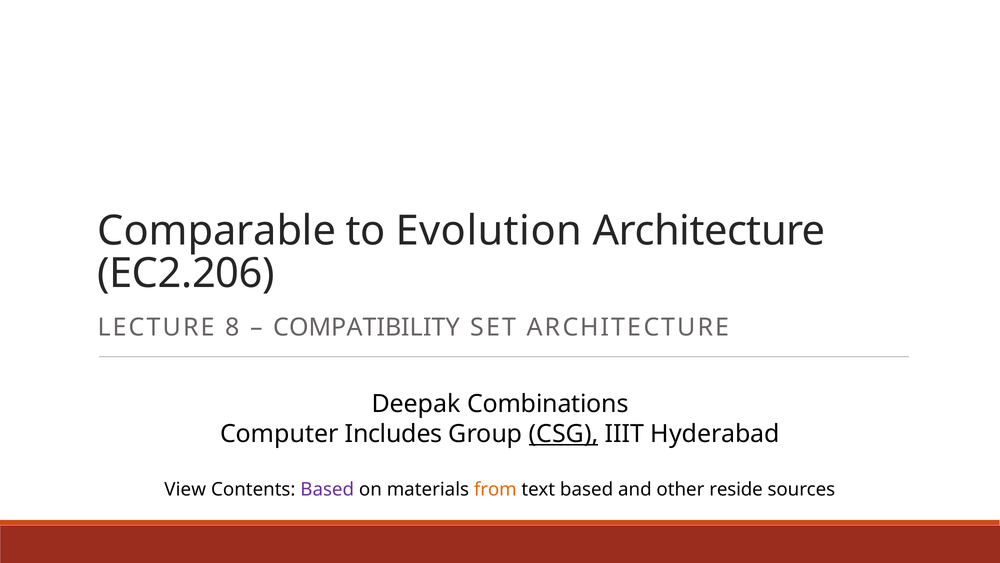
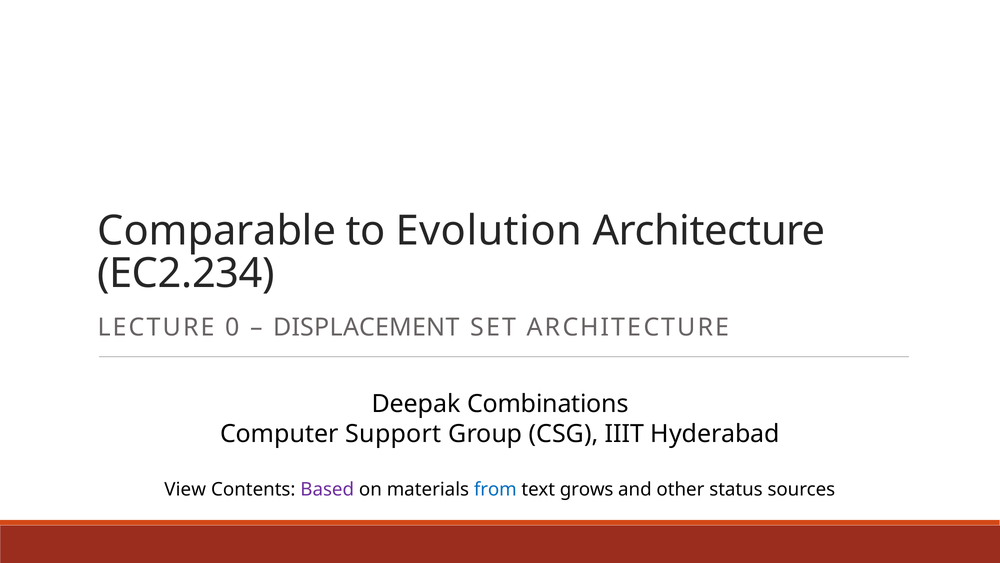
EC2.206: EC2.206 -> EC2.234 (186, 273)
8: 8 -> 0 (232, 327)
COMPATIBILITY: COMPATIBILITY -> DISPLACEMENT (366, 327)
Includes: Includes -> Support (393, 434)
CSG underline: present -> none (563, 434)
from colour: orange -> blue (495, 489)
text based: based -> grows (587, 489)
reside: reside -> status (736, 489)
